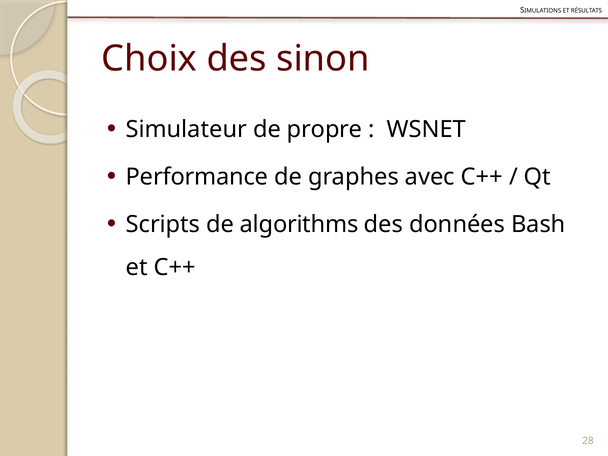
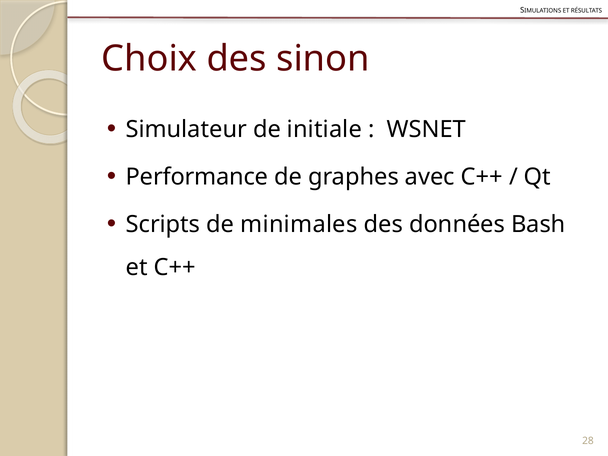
propre: propre -> initiale (324, 129)
algorithms: algorithms -> minimales (299, 225)
